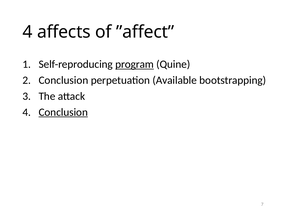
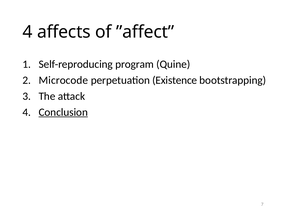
program underline: present -> none (135, 64)
Conclusion: Conclusion -> Microcode (63, 80)
Available: Available -> Existence (175, 80)
